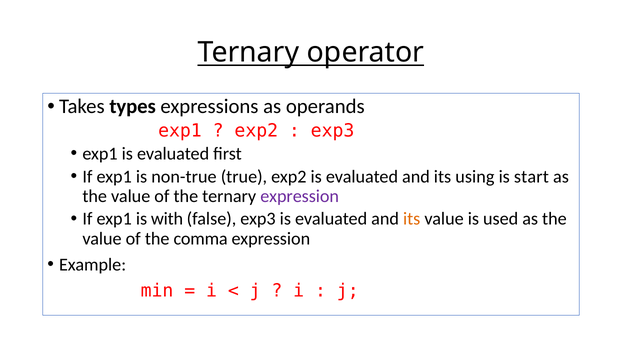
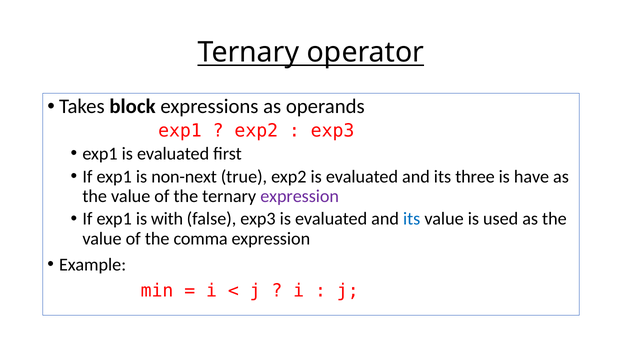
types: types -> block (133, 107)
non-true: non-true -> non-next (184, 176)
using: using -> three (475, 176)
start: start -> have (532, 176)
its colour: orange -> blue (412, 219)
